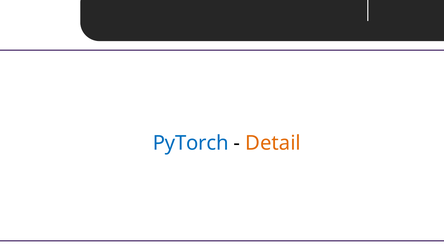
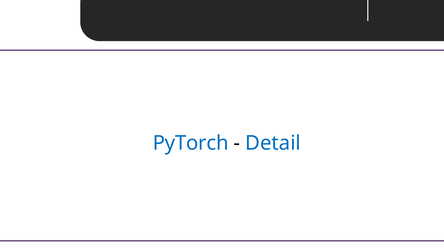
Detail colour: orange -> blue (273, 143)
